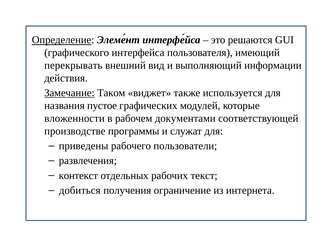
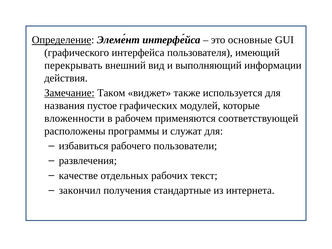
решаются: решаются -> основные (250, 40)
документами: документами -> применяются (185, 118)
производстве: производстве -> расположены (75, 131)
приведены: приведены -> избавиться (84, 146)
контекст: контекст -> качестве (78, 176)
добиться: добиться -> закончил (80, 190)
ограничение: ограничение -> стандартные (182, 190)
